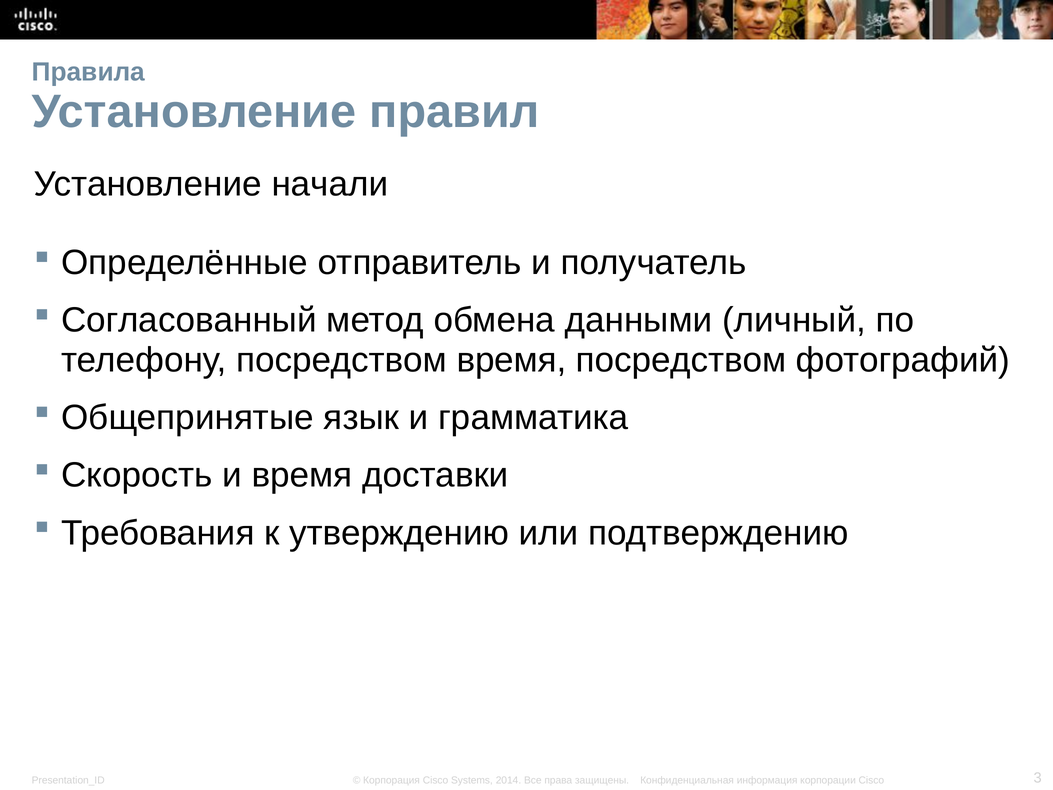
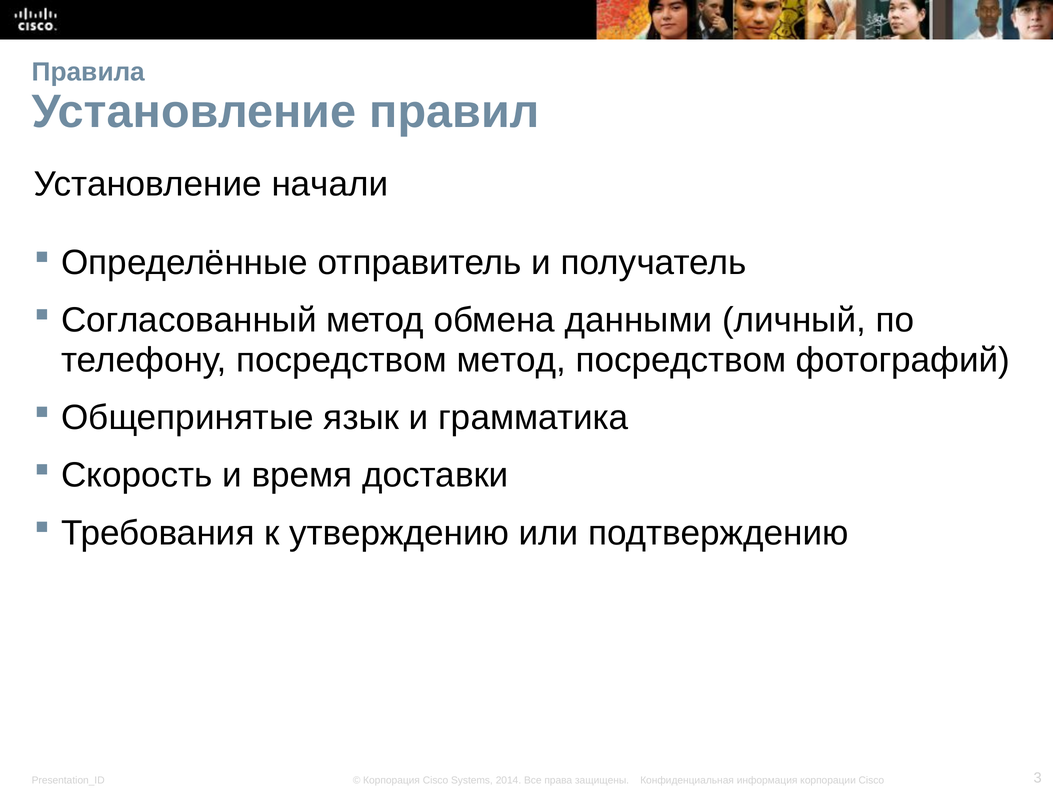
посредством время: время -> метод (511, 360)
